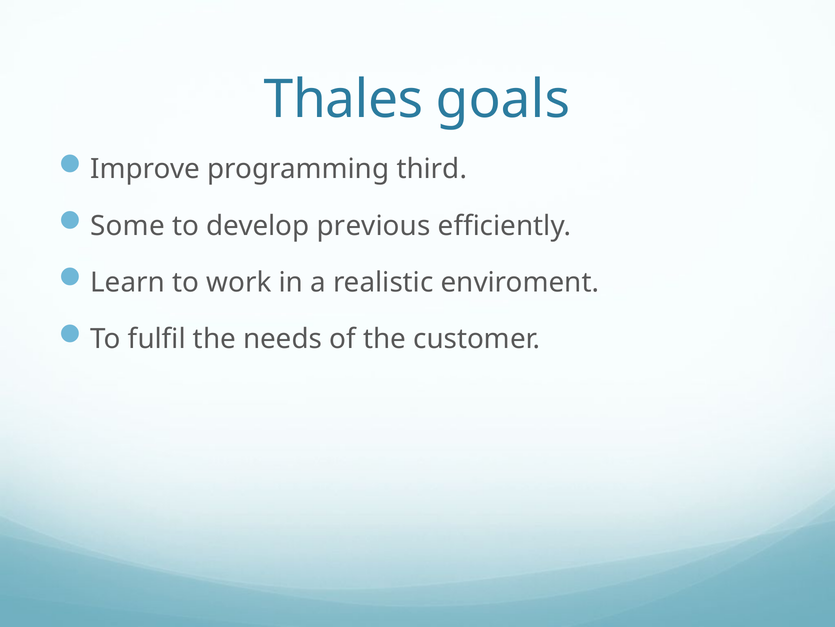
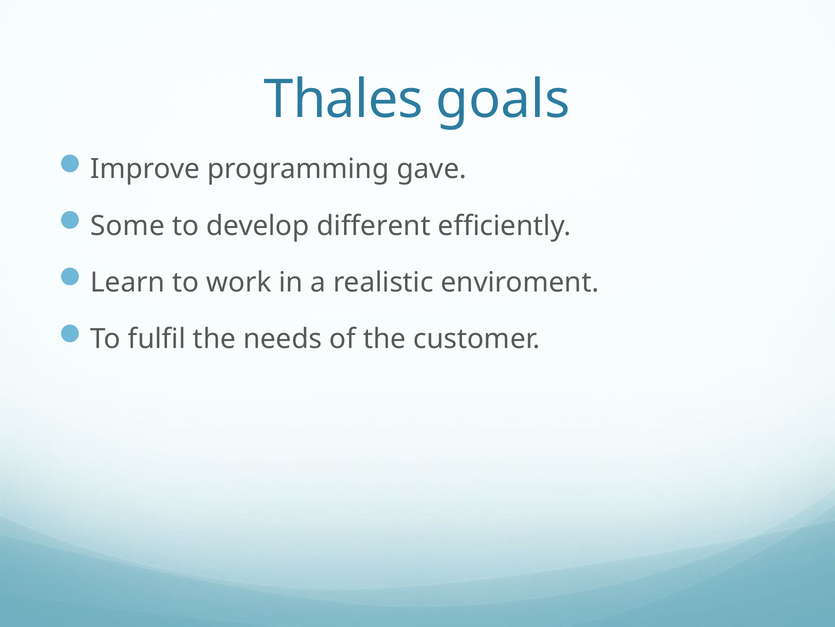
third: third -> gave (432, 169)
previous: previous -> different (374, 226)
